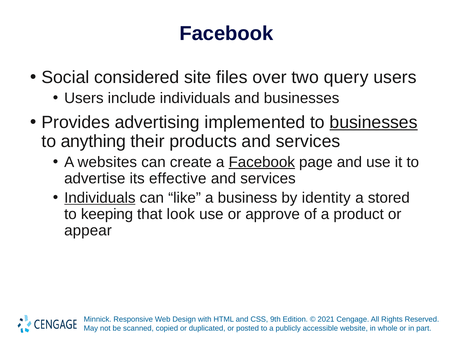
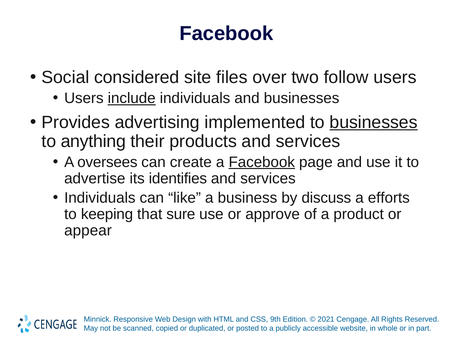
query: query -> follow (346, 77)
include underline: none -> present (132, 98)
websites: websites -> oversees (107, 162)
effective: effective -> identifies (178, 178)
Individuals underline: present -> none (100, 198)
identity: identity -> discuss (326, 198)
stored: stored -> efforts (389, 198)
look: look -> sure (181, 214)
